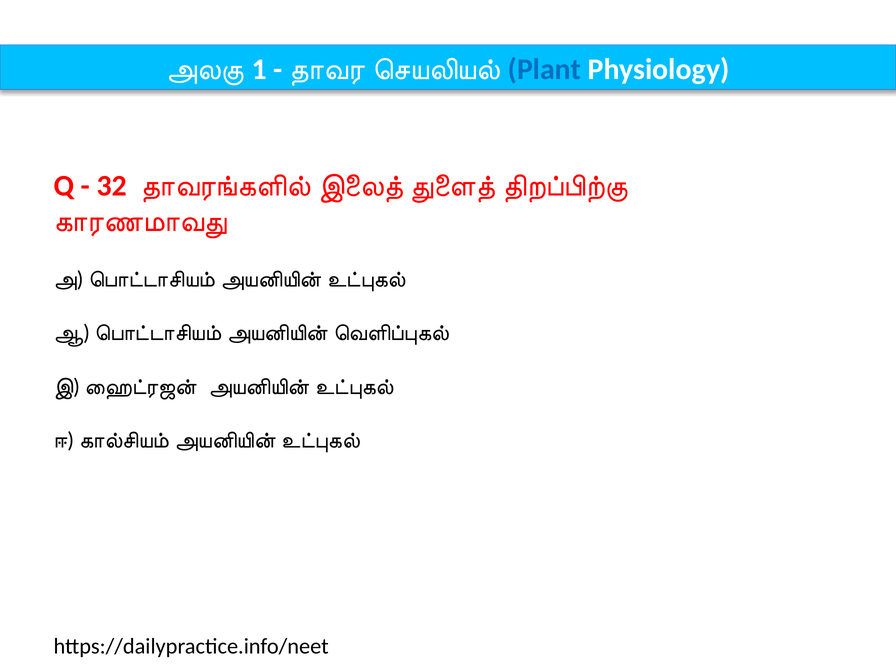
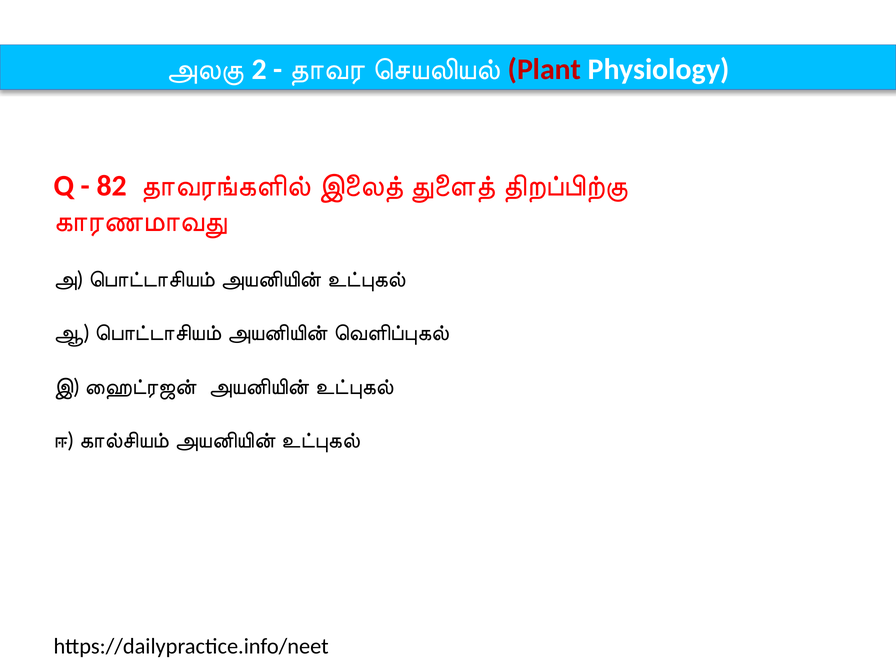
1: 1 -> 2 (259, 69)
Plant colour: blue -> red (545, 69)
32: 32 -> 82 (112, 186)
